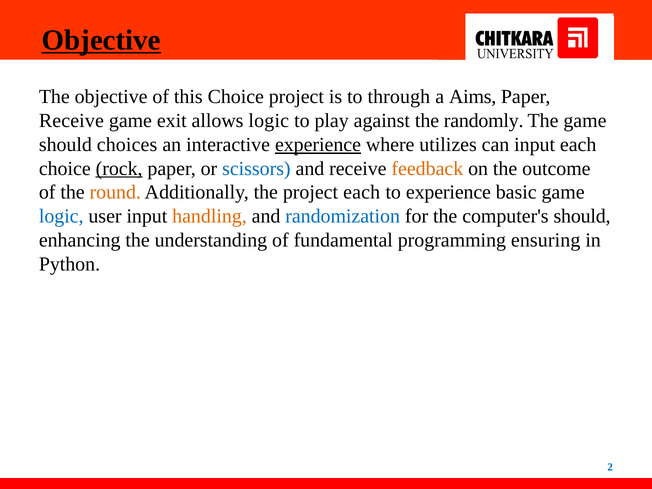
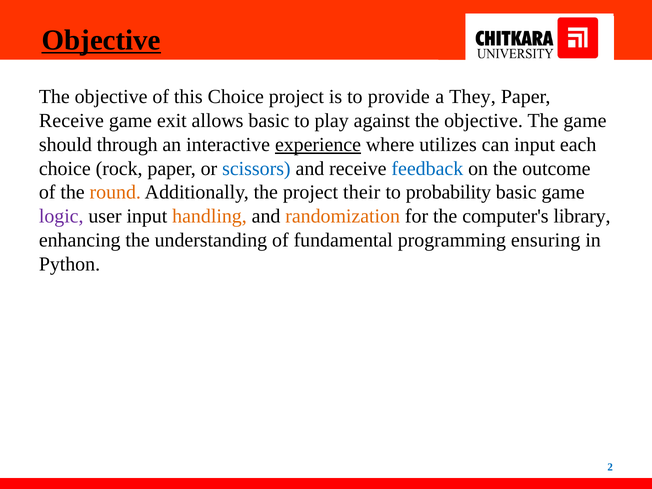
through: through -> provide (399, 97)
Aims: Aims -> They (472, 97)
allows logic: logic -> basic (269, 121)
against the randomly: randomly -> objective (484, 121)
choices: choices -> through (127, 145)
rock underline: present -> none (119, 168)
feedback colour: orange -> blue (427, 168)
project each: each -> their (362, 192)
to experience: experience -> probability (448, 192)
logic colour: blue -> purple (61, 216)
randomization colour: blue -> orange (343, 216)
computer's should: should -> library (582, 216)
